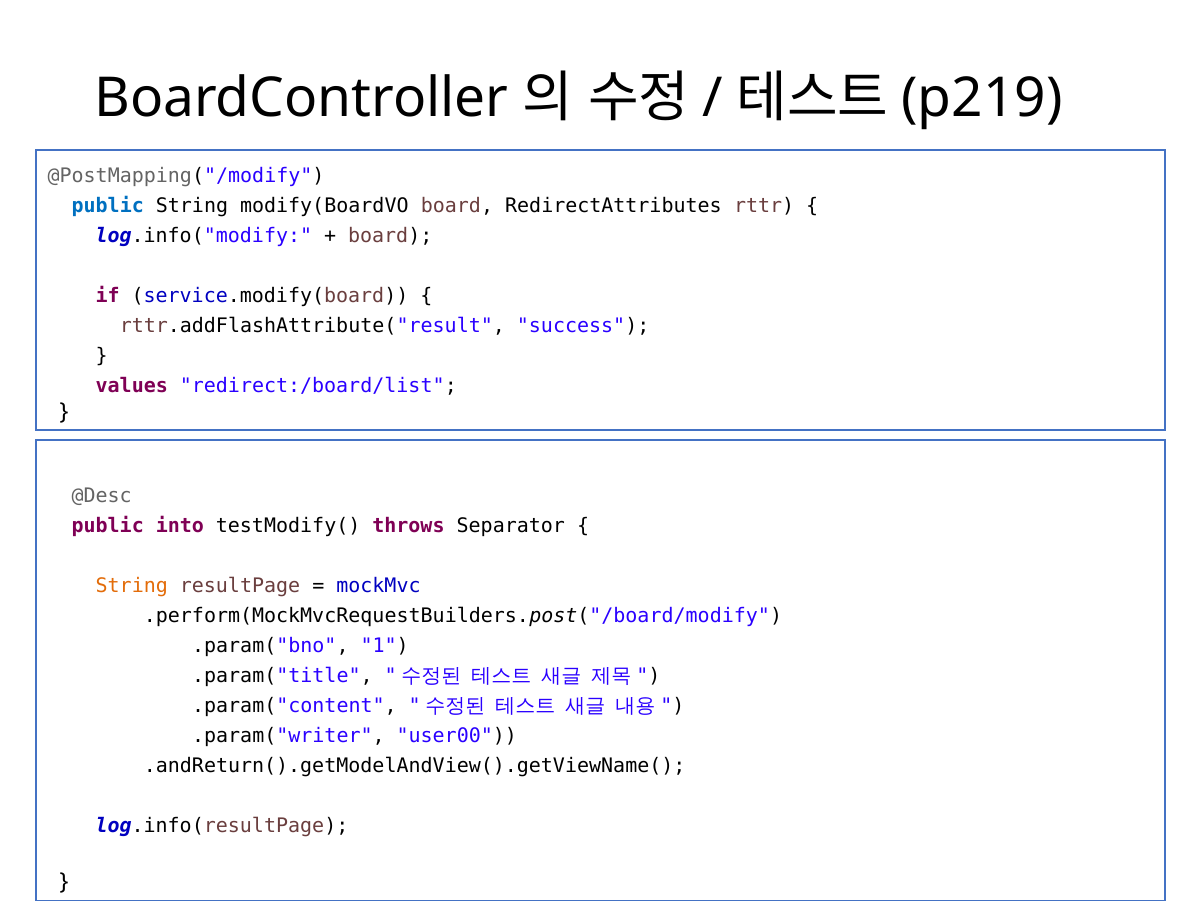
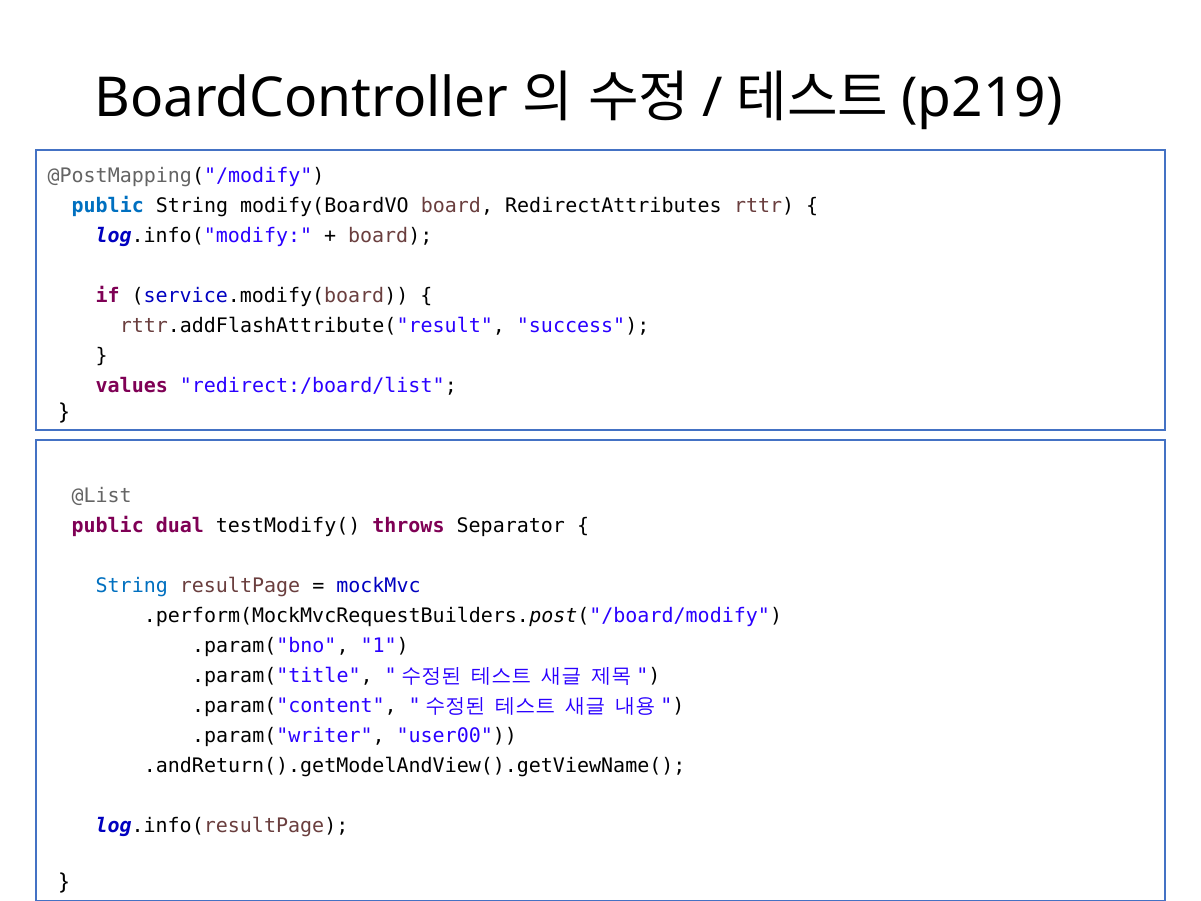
@Desc: @Desc -> @List (102, 495)
into: into -> dual (180, 525)
String colour: orange -> blue (132, 585)
